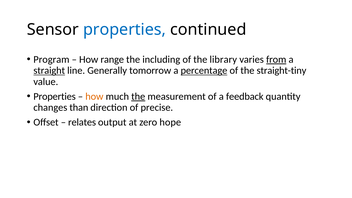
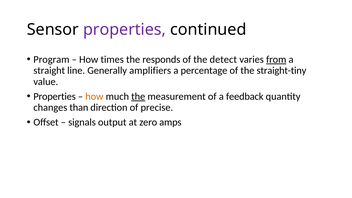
properties colour: blue -> purple (125, 30)
range: range -> times (112, 60)
including: including -> responds (161, 60)
library: library -> detect (223, 60)
straight underline: present -> none (49, 71)
tomorrow: tomorrow -> amplifiers (150, 71)
percentage underline: present -> none (204, 71)
relates: relates -> signals (82, 122)
hope: hope -> amps (170, 122)
